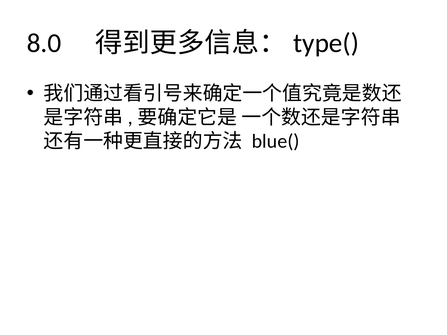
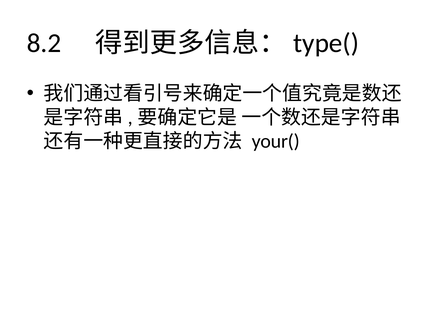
8.0: 8.0 -> 8.2 (44, 43)
blue(: blue( -> your( (276, 141)
